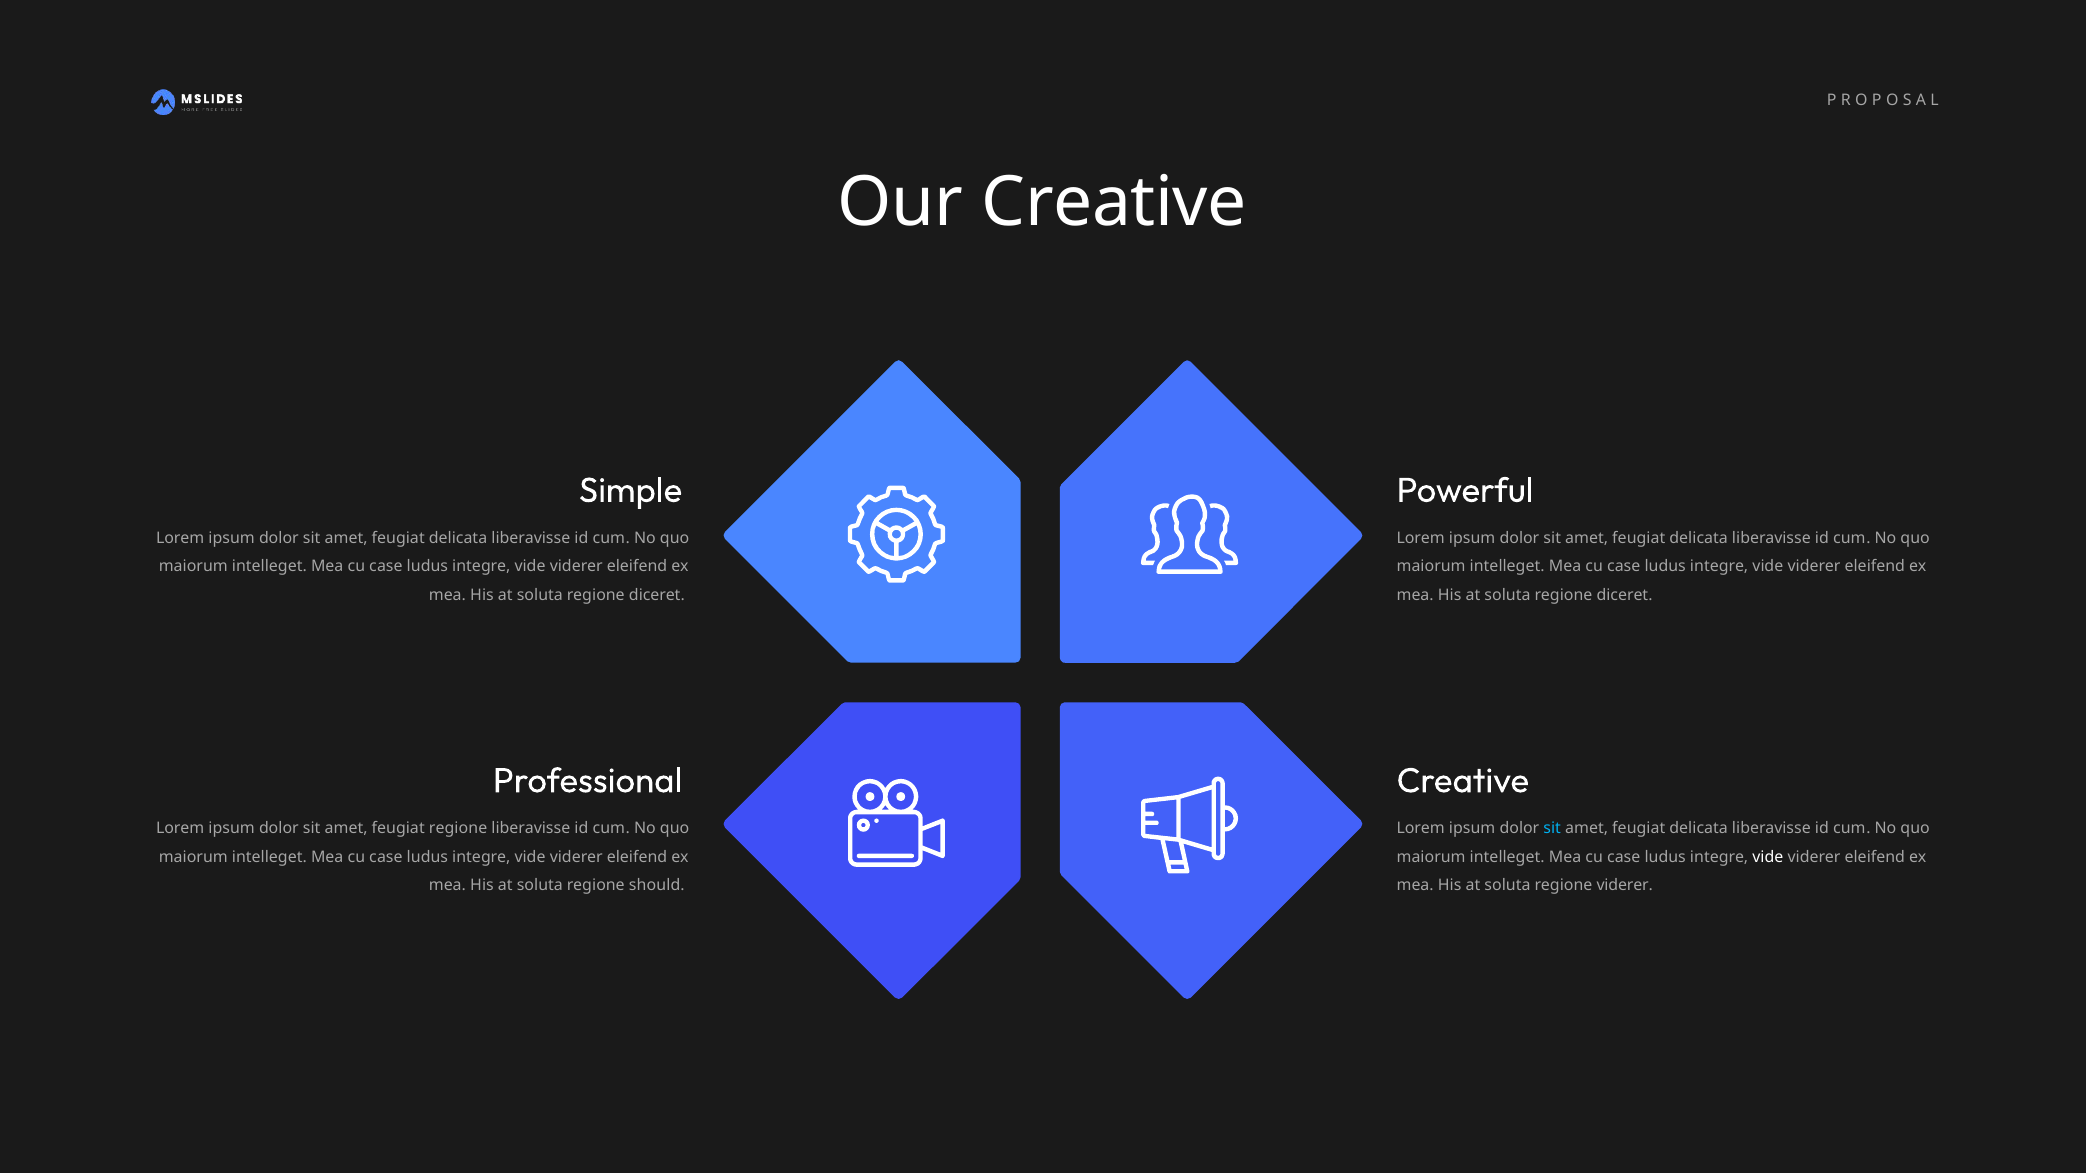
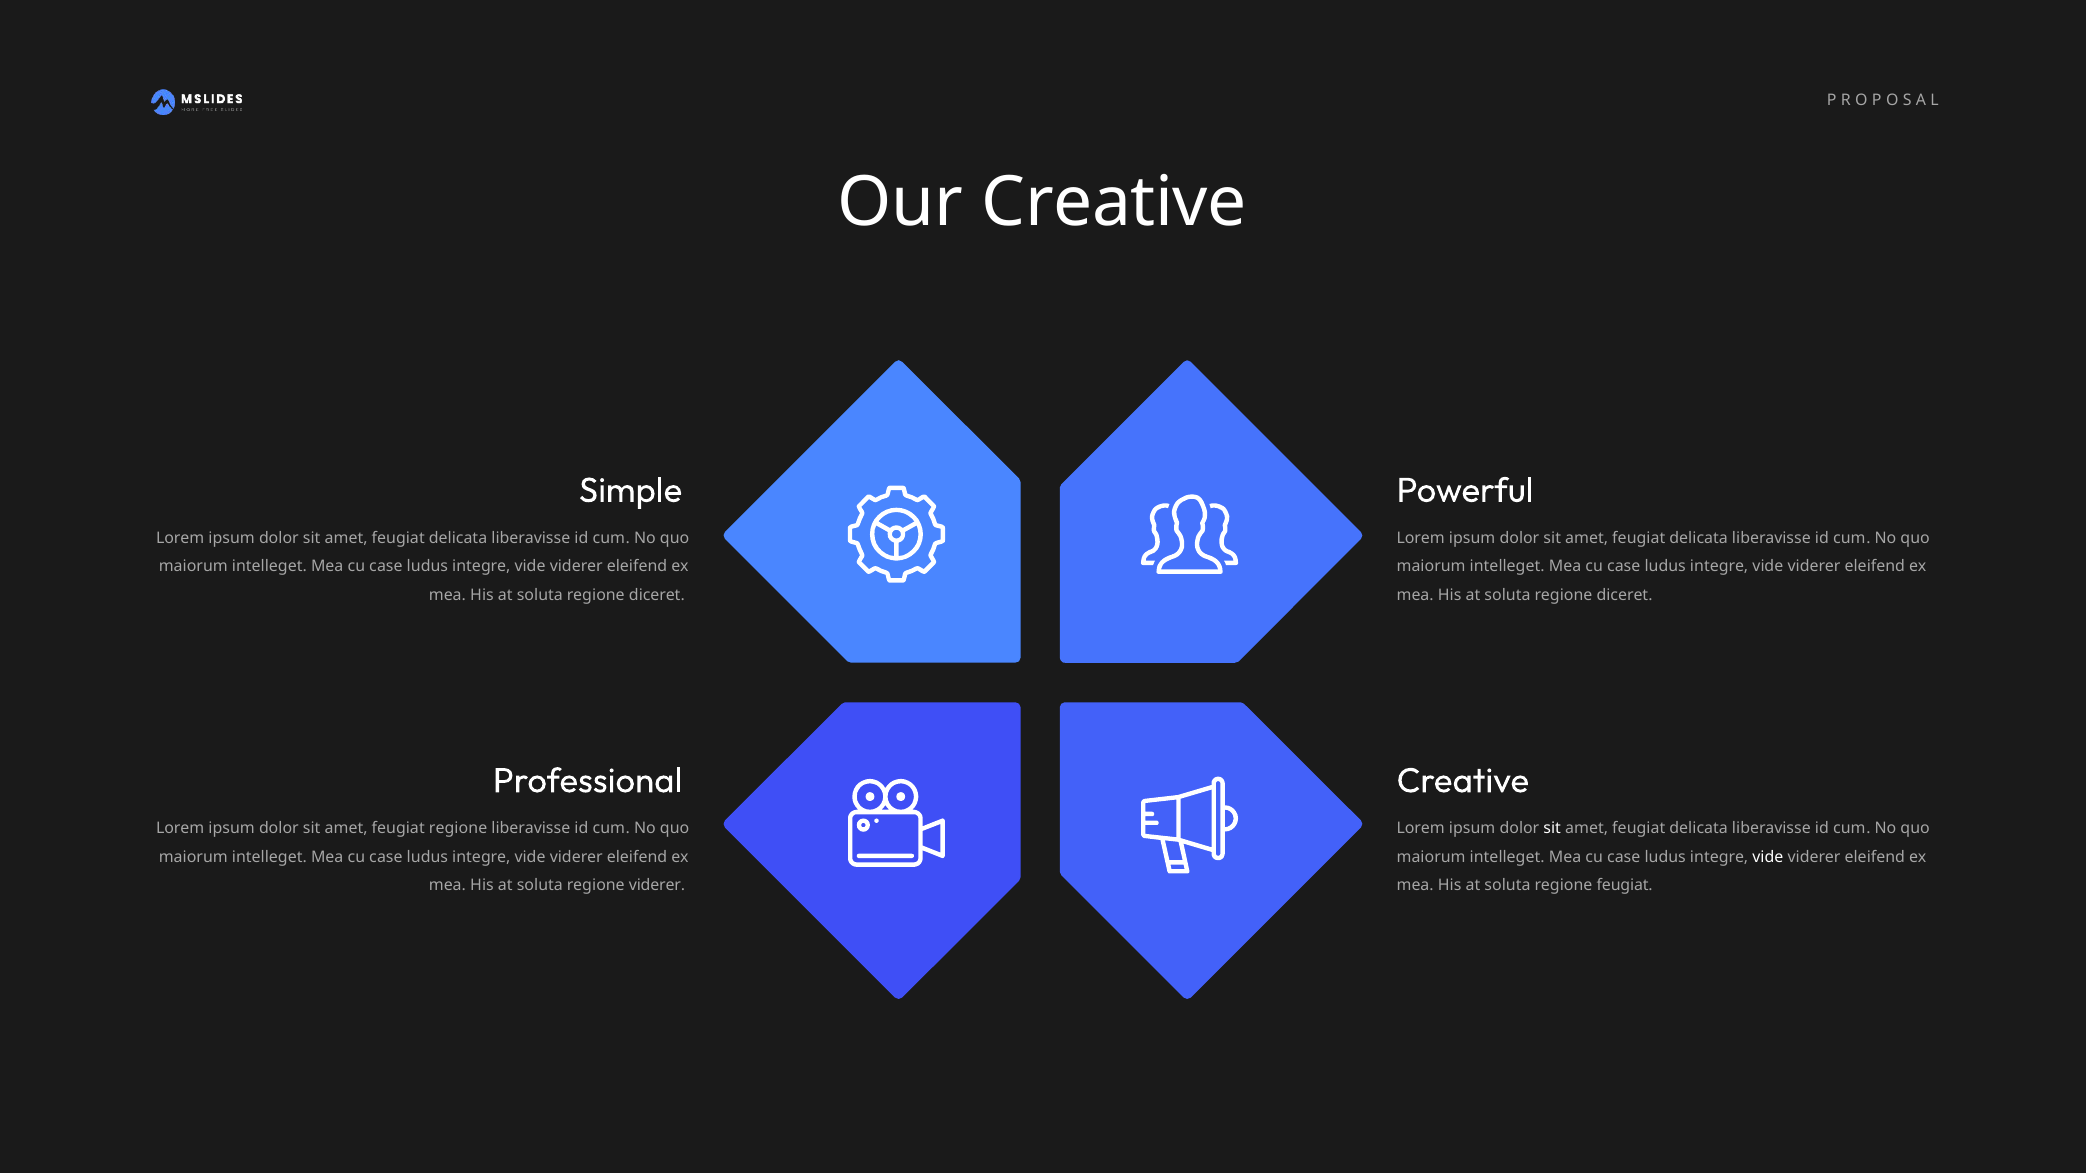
sit colour: light blue -> white (1552, 828)
regione should: should -> viderer (657, 886)
regione viderer: viderer -> feugiat (1625, 886)
